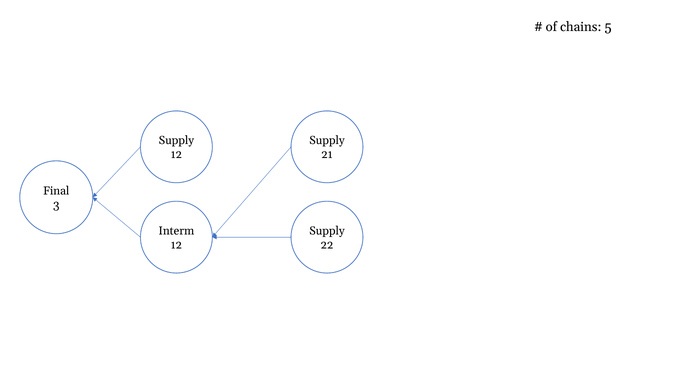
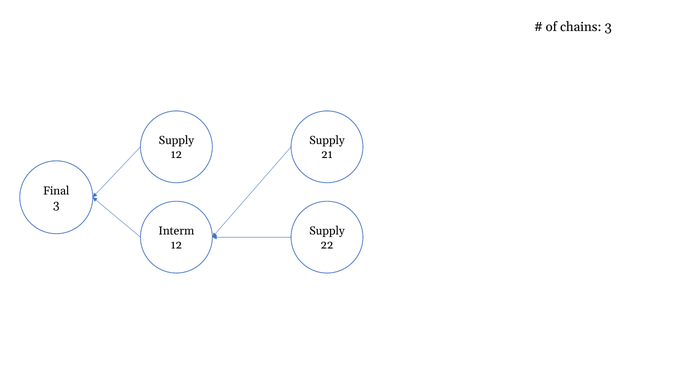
chains 5: 5 -> 3 (608, 27)
